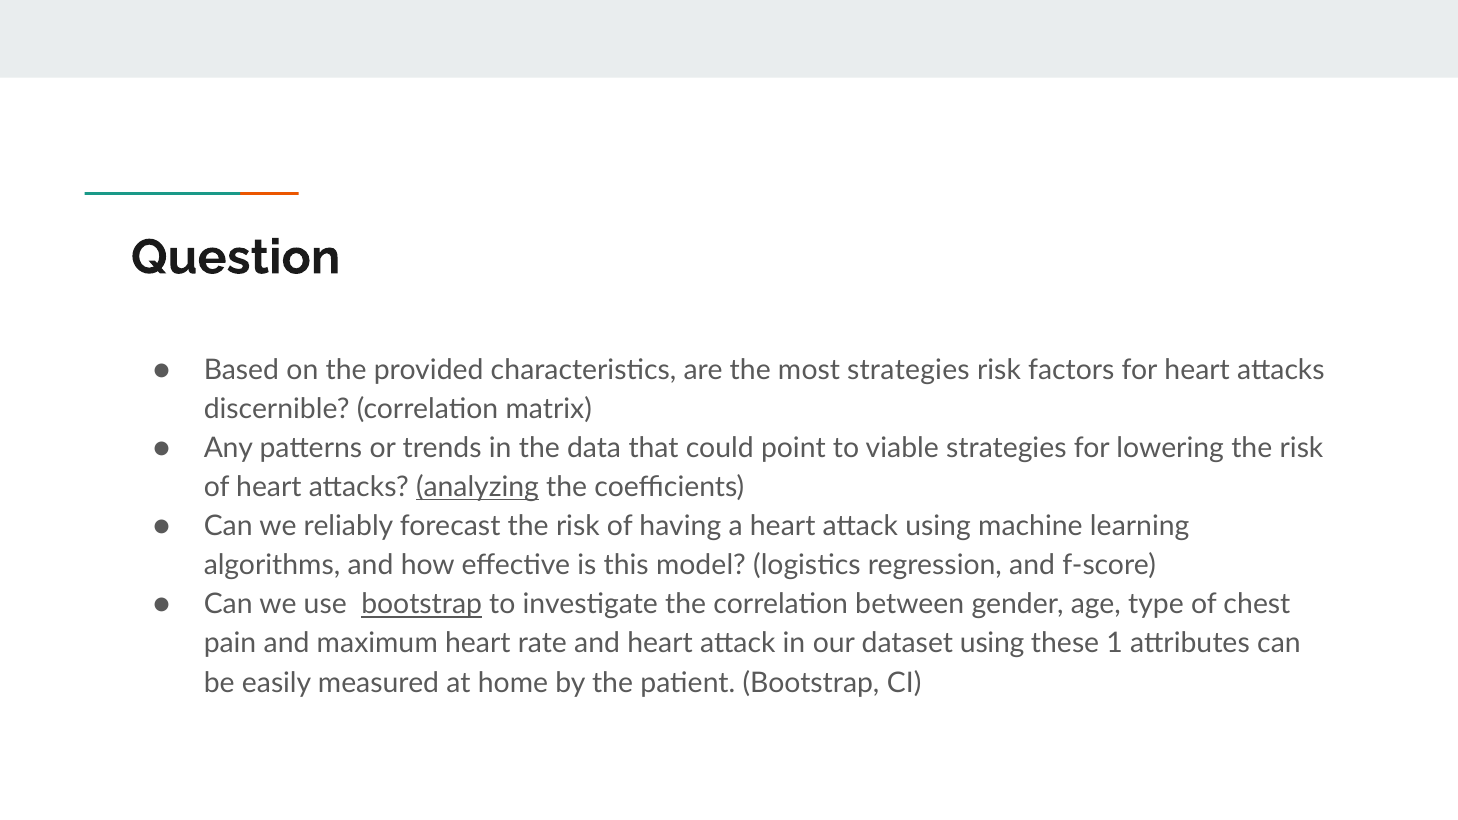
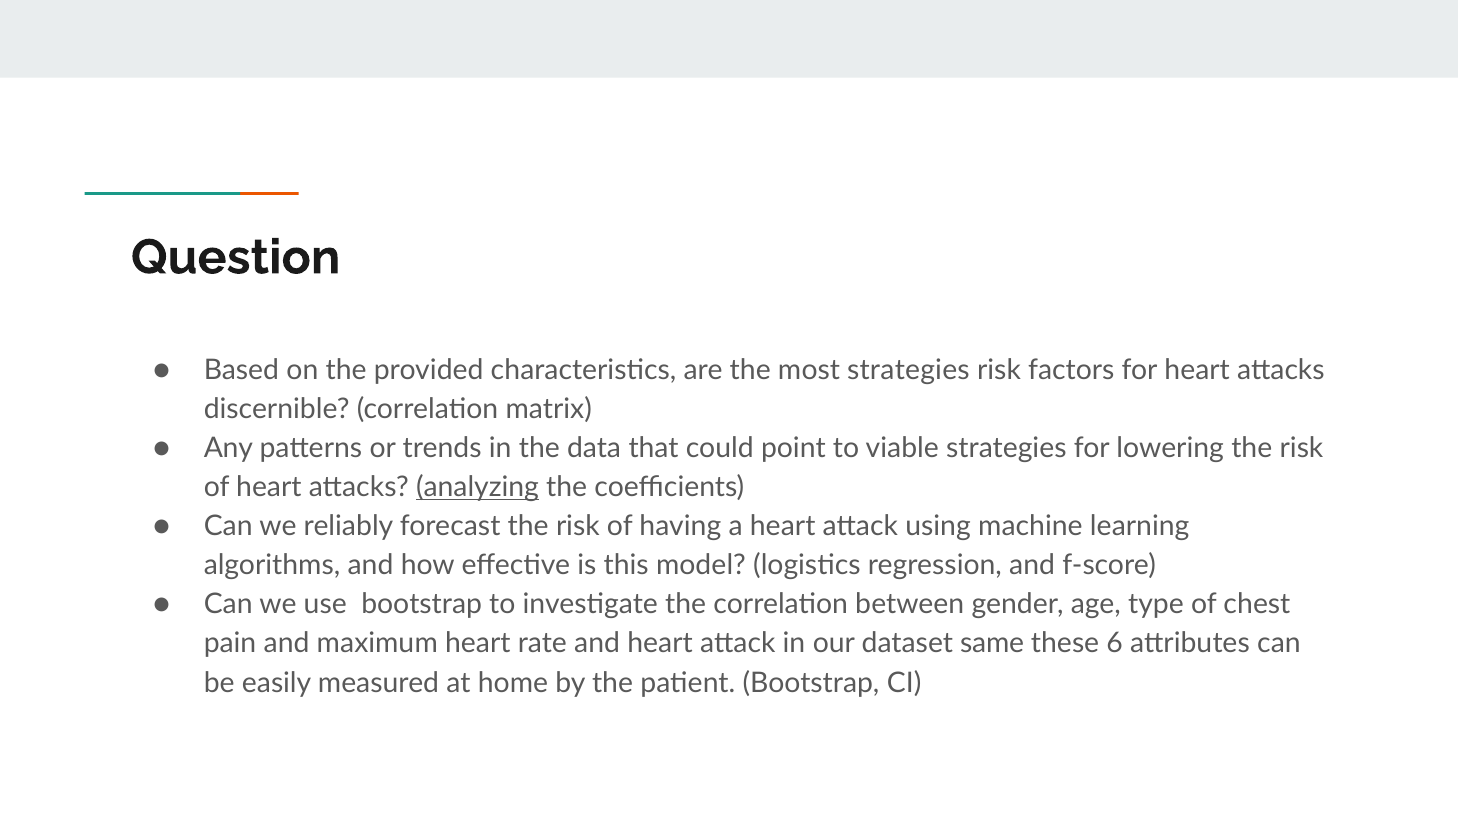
bootstrap underline: present -> none (422, 605)
dataset using: using -> same (992, 644)
1: 1 -> 6 (1115, 644)
